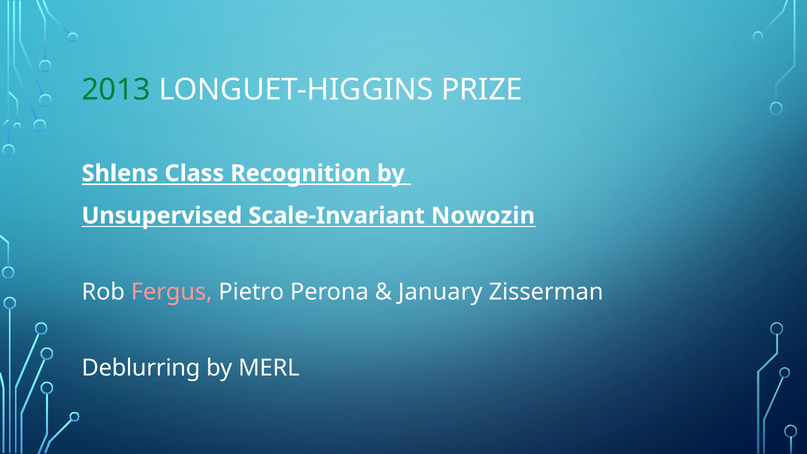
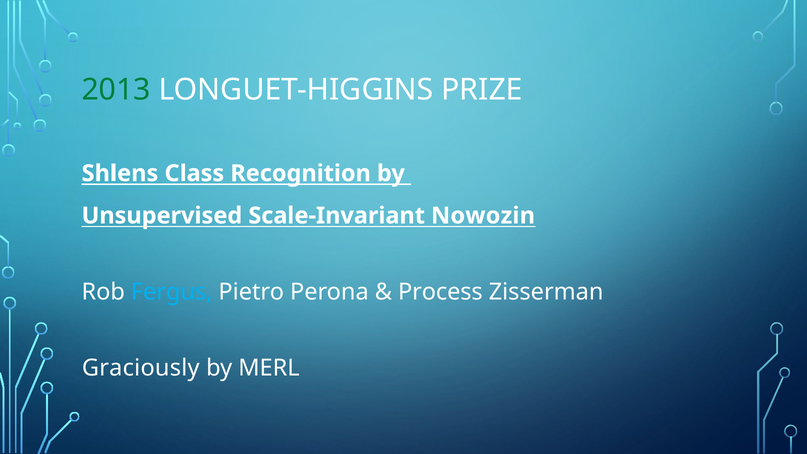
Fergus colour: pink -> light blue (172, 292)
January: January -> Process (440, 292)
Deblurring: Deblurring -> Graciously (141, 368)
